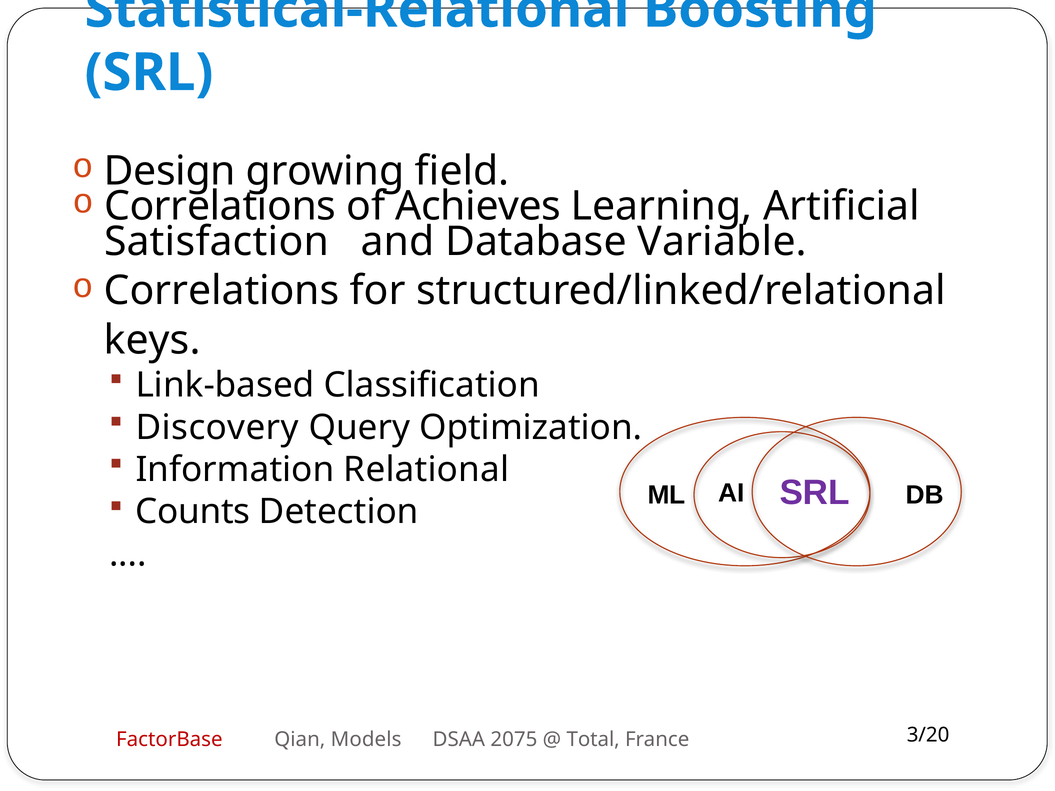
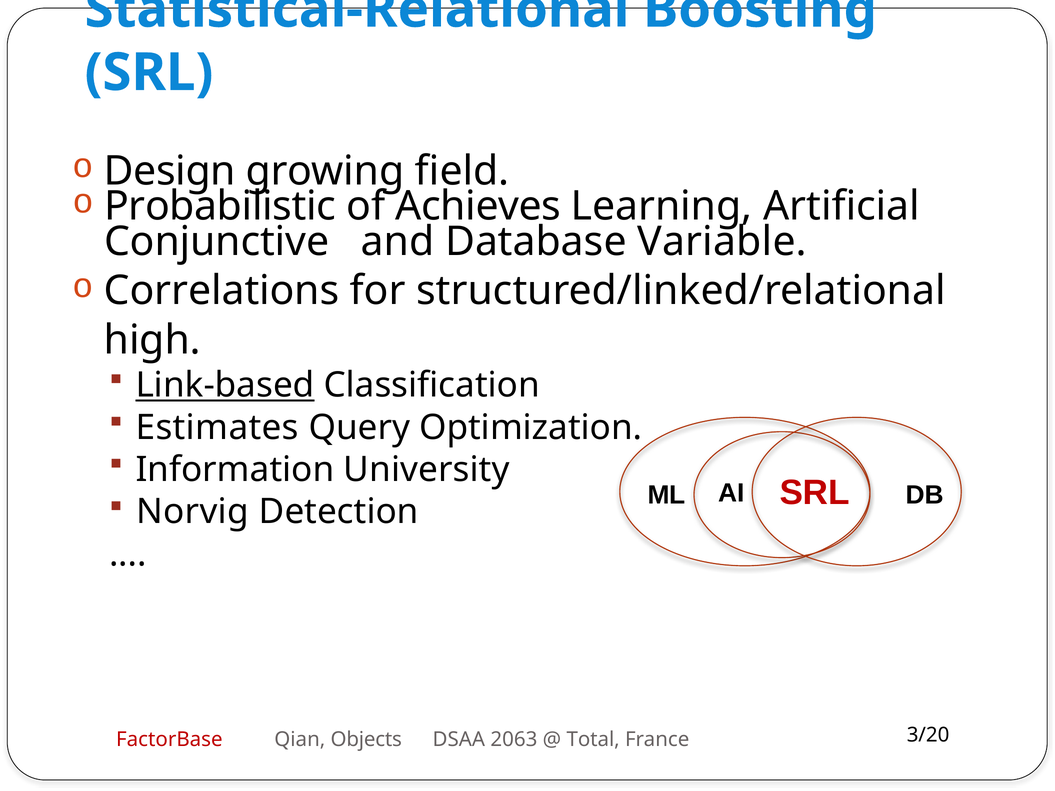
Correlations: Correlations -> Probabilistic (220, 206)
Satisfaction: Satisfaction -> Conjunctive (217, 242)
keys: keys -> high (152, 340)
Link-based underline: none -> present (225, 385)
Discovery: Discovery -> Estimates (217, 428)
Relational: Relational -> University (426, 470)
SRL colour: purple -> red (815, 493)
Counts: Counts -> Norvig (193, 512)
Models: Models -> Objects (366, 740)
2075: 2075 -> 2063 (514, 740)
